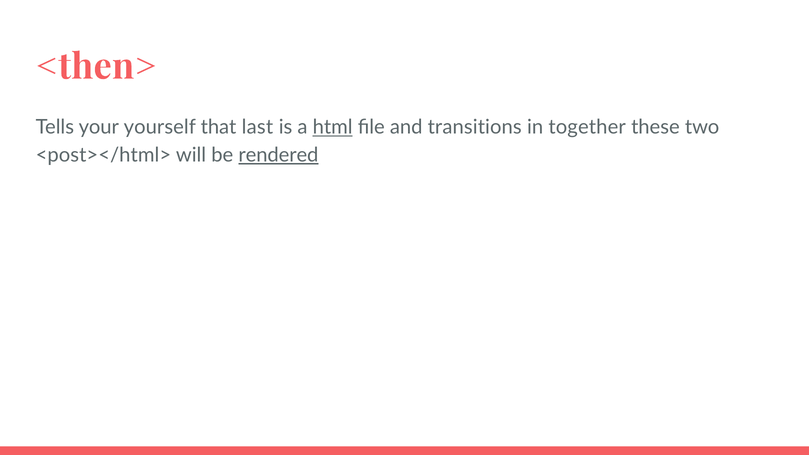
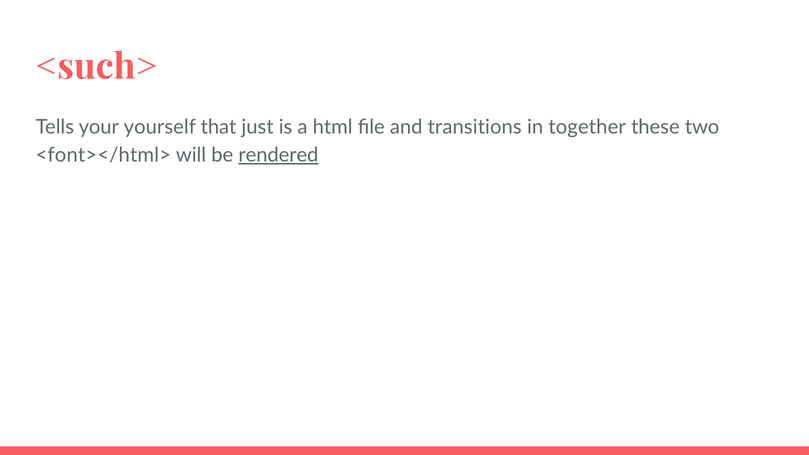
<then>: <then> -> <such> (96, 67)
last: last -> just (258, 127)
html underline: present -> none (333, 127)
<post></html>: <post></html> -> <font></html> (103, 155)
